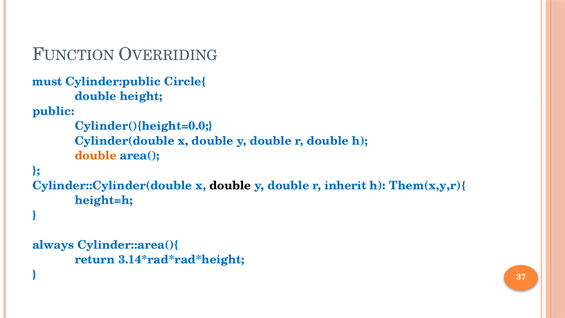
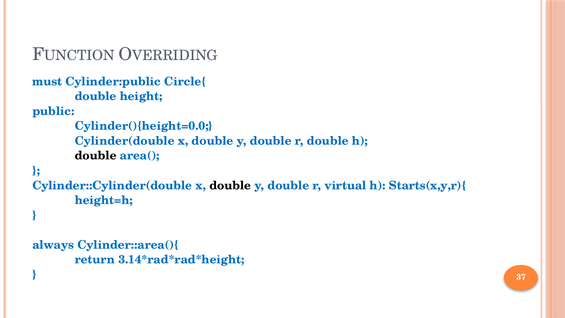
double colour: orange -> black (96, 156)
inherit: inherit -> virtual (345, 185)
Them(x,y,r){: Them(x,y,r){ -> Starts(x,y,r){ (428, 185)
